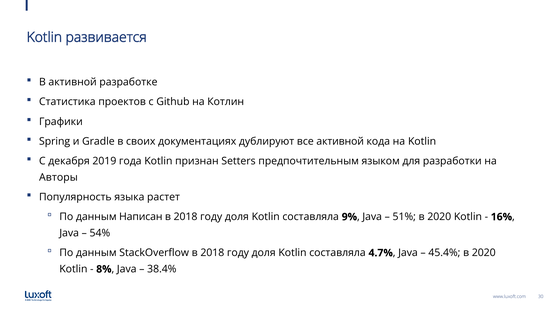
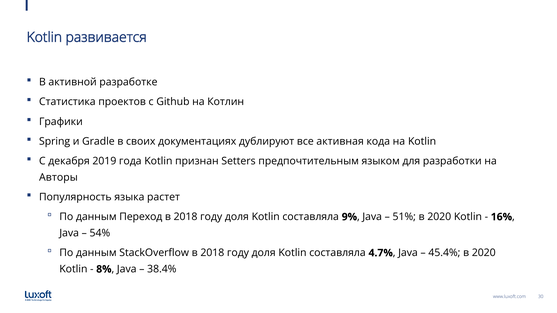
все активной: активной -> активная (340, 141)
Написан: Написан -> Переход (141, 217)
